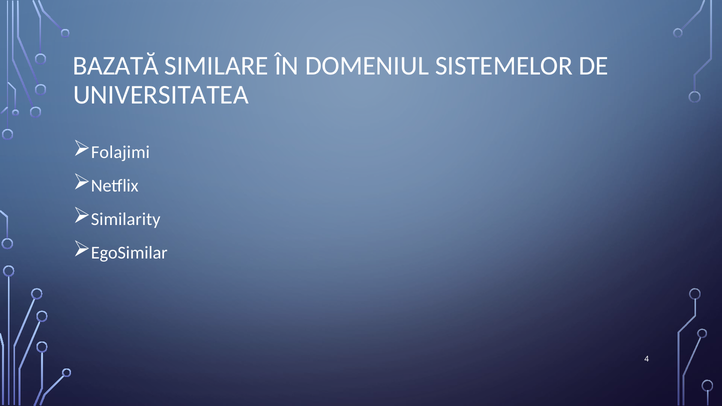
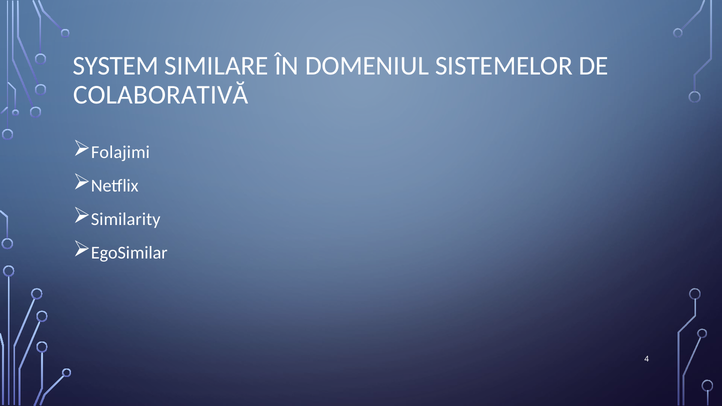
BAZATĂ: BAZATĂ -> SYSTEM (116, 66)
UNIVERSITATEA: UNIVERSITATEA -> COLABORATIVĂ (161, 95)
